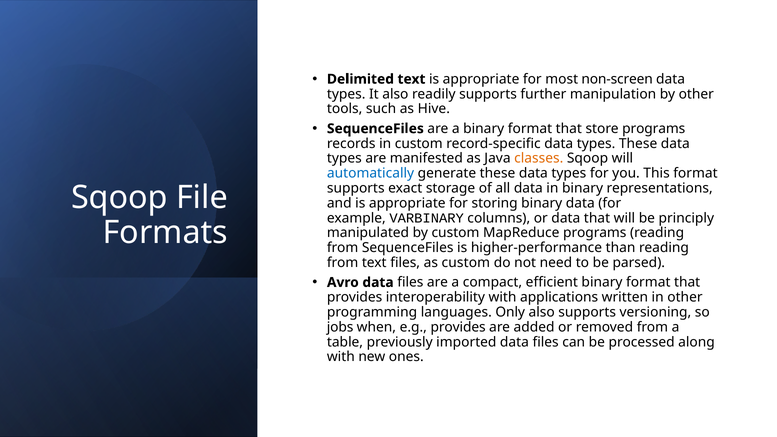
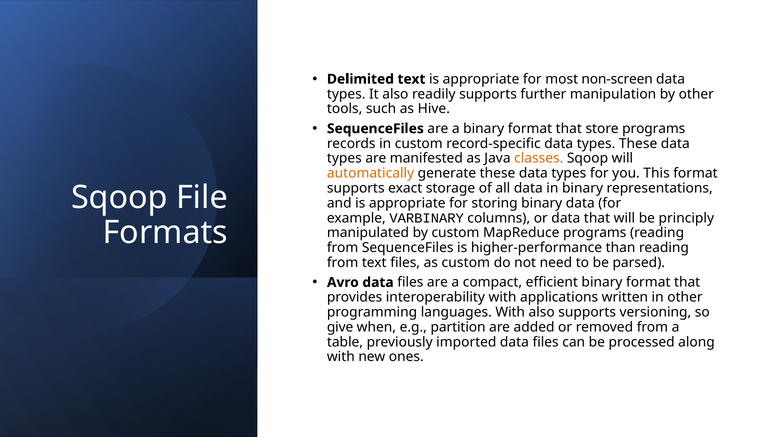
automatically colour: blue -> orange (371, 173)
languages Only: Only -> With (510, 312)
jobs: jobs -> give (340, 327)
e.g provides: provides -> partition (458, 327)
